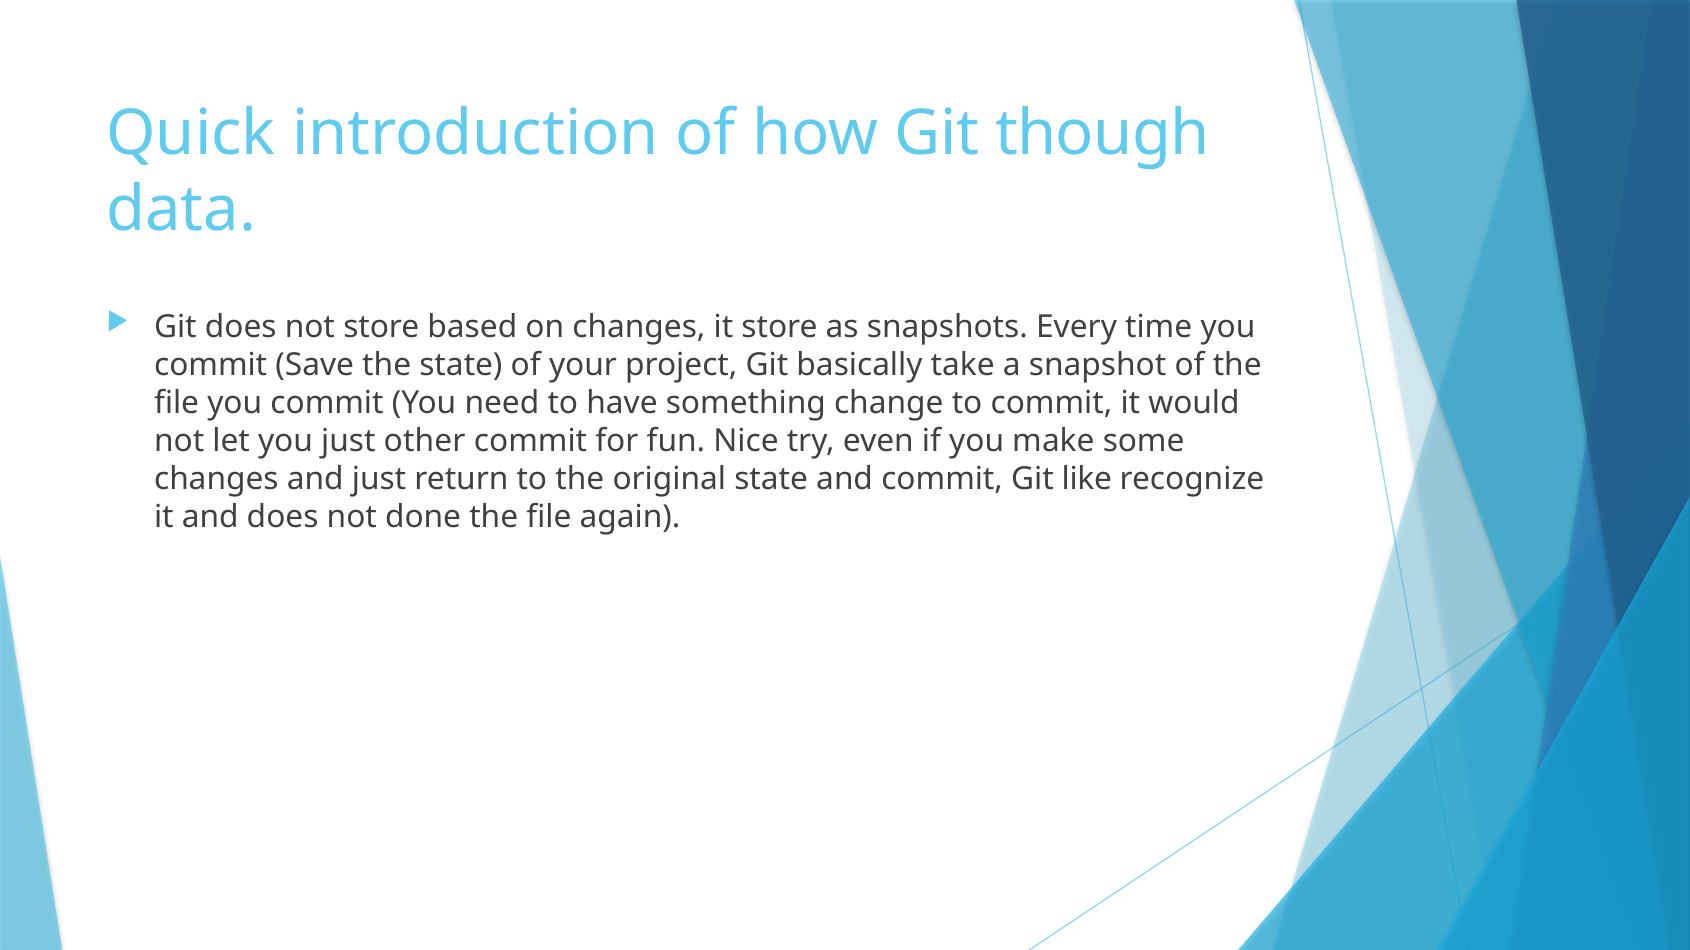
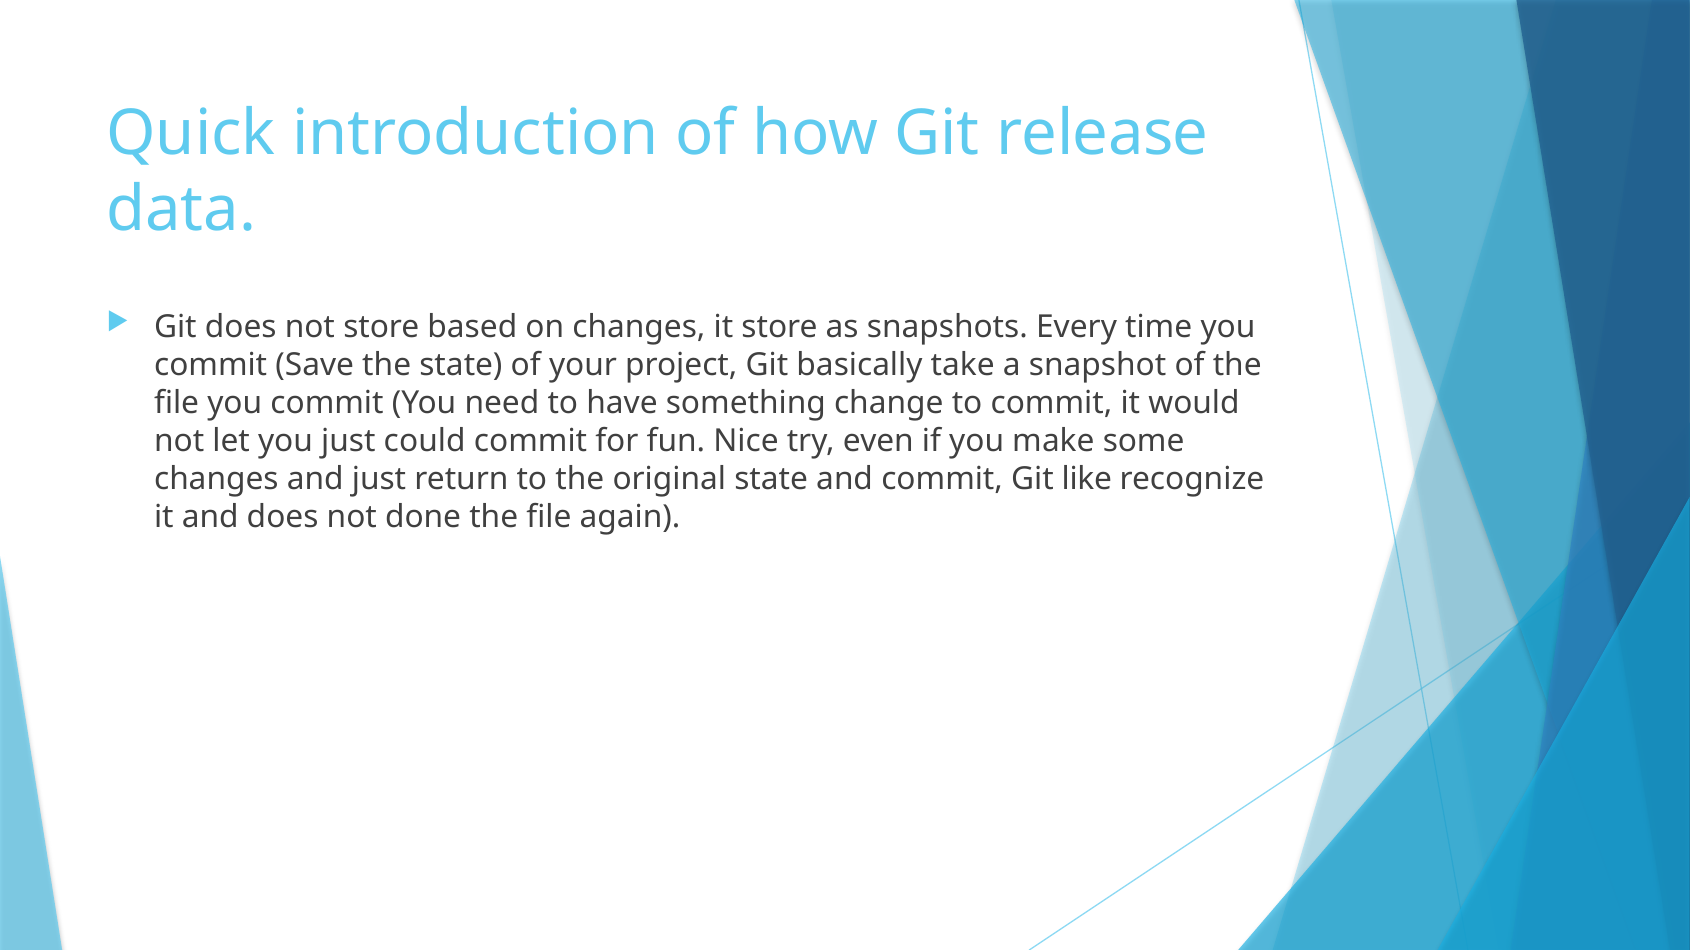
though: though -> release (1102, 133)
other: other -> could (425, 441)
